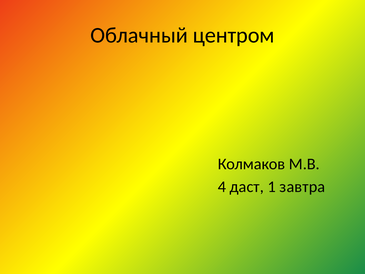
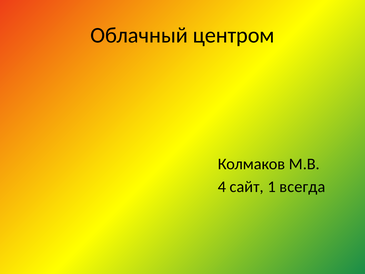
даст: даст -> сайт (247, 187)
завтра: завтра -> всегда (302, 187)
